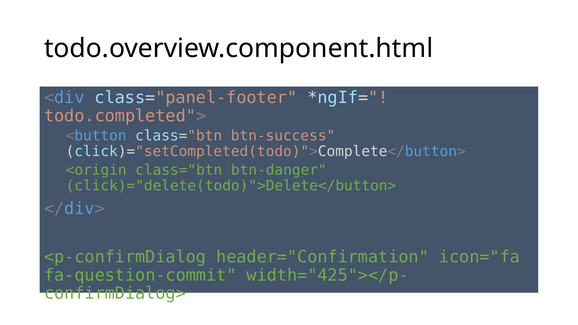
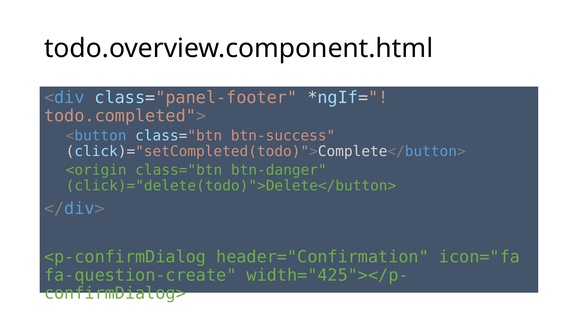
fa-question-commit: fa-question-commit -> fa-question-create (140, 275)
